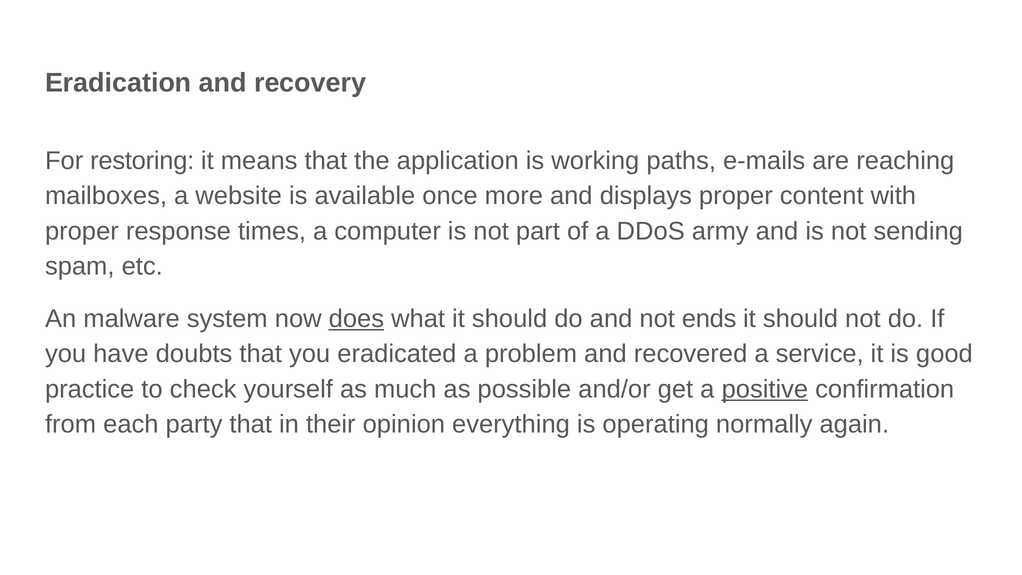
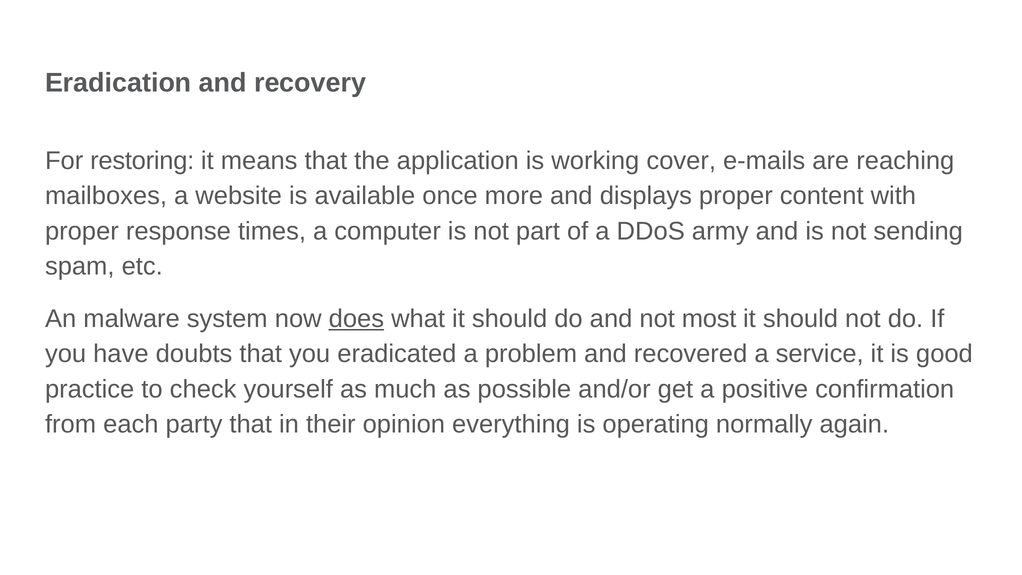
paths: paths -> cover (681, 161)
ends: ends -> most (709, 319)
positive underline: present -> none (765, 389)
